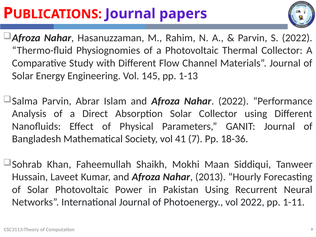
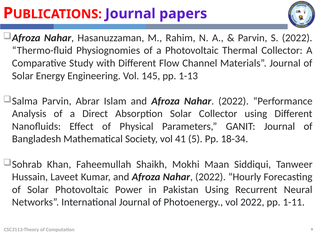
7: 7 -> 5 (195, 139)
18-36: 18-36 -> 18-34 (235, 139)
2013: 2013 -> 2022 (210, 177)
